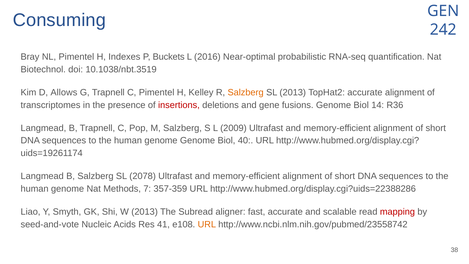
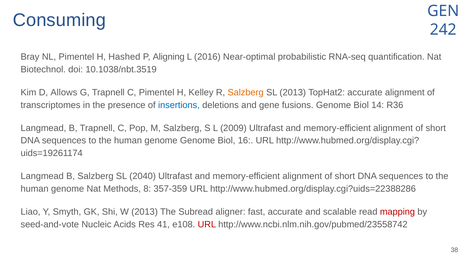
Indexes: Indexes -> Hashed (124, 57)
Buckets: Buckets -> Aligning (169, 57)
insertions colour: red -> blue (179, 105)
40: 40 -> 16 (246, 141)
2078: 2078 -> 2040 (143, 176)
7: 7 -> 8 (147, 189)
URL colour: orange -> red (207, 224)
